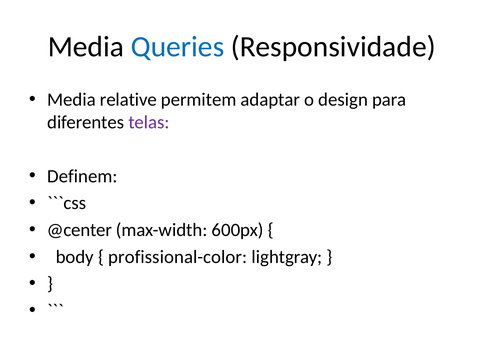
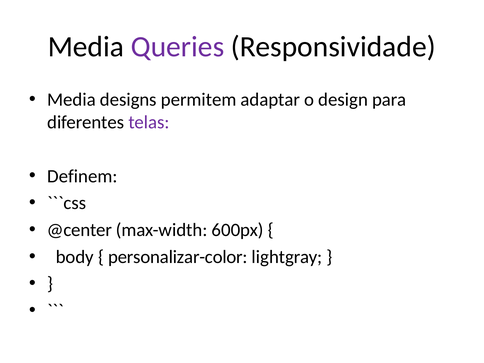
Queries colour: blue -> purple (178, 47)
relative: relative -> designs (128, 100)
profissional-color: profissional-color -> personalizar-color (178, 257)
